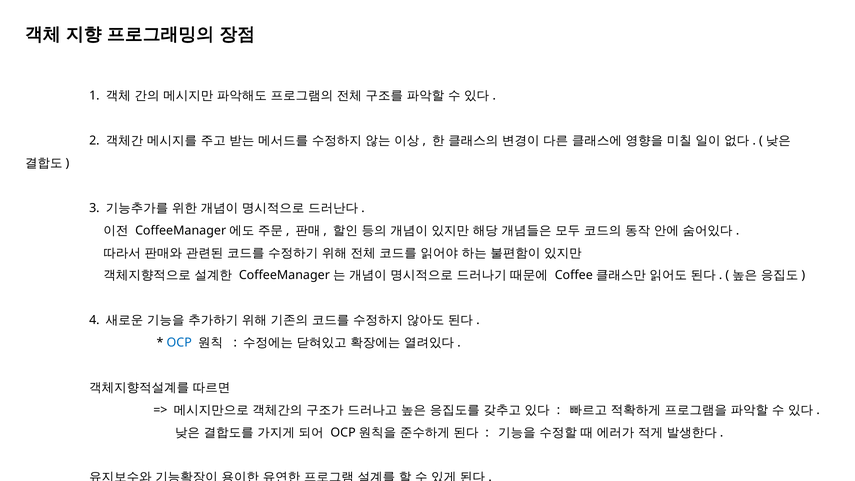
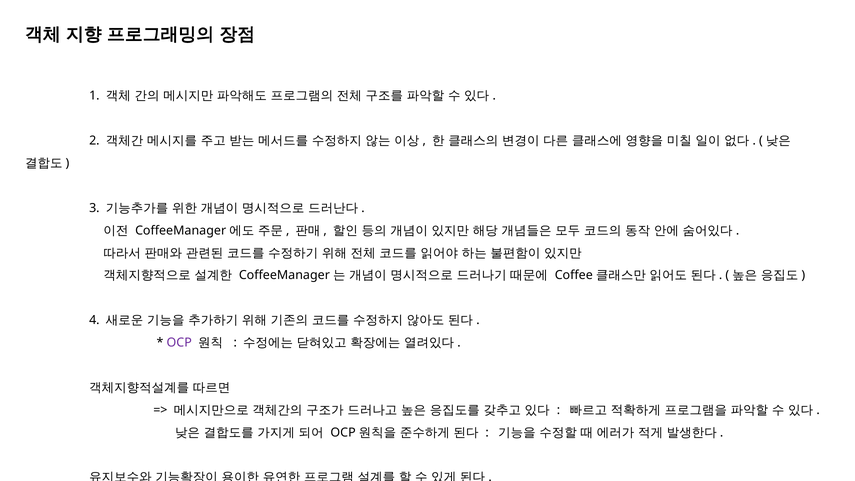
OCP colour: blue -> purple (179, 343)
